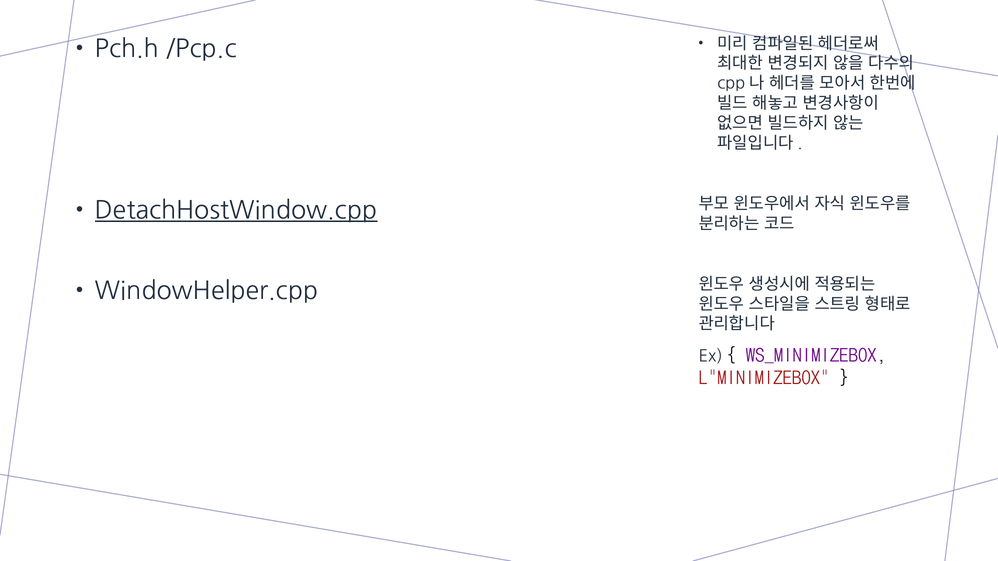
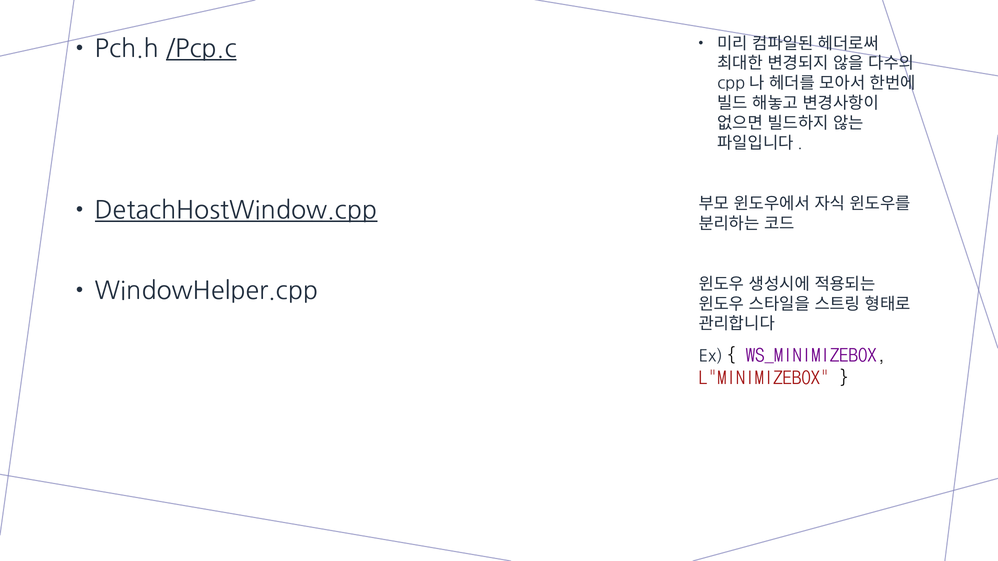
/Pcp.c underline: none -> present (201, 49)
